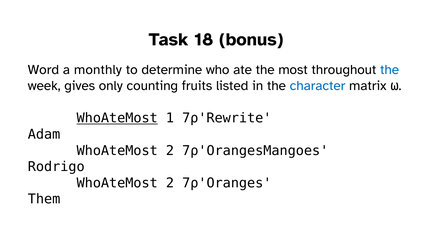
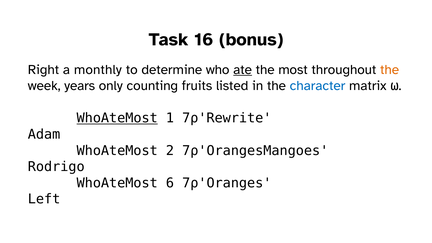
18: 18 -> 16 (204, 39)
Word: Word -> Right (43, 70)
ate underline: none -> present (243, 70)
the colour: blue -> orange (390, 70)
gives: gives -> years (80, 86)
2: 2 -> 6 (170, 183)
Them: Them -> Left (44, 199)
